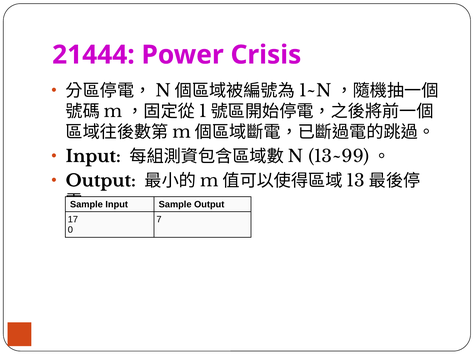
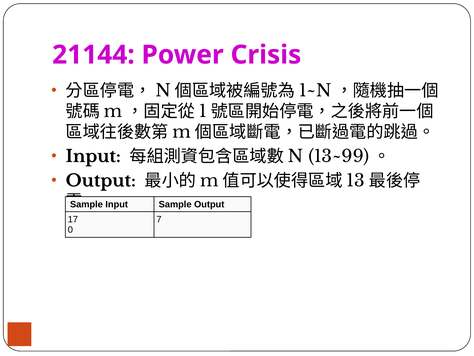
21444: 21444 -> 21144 (93, 55)
